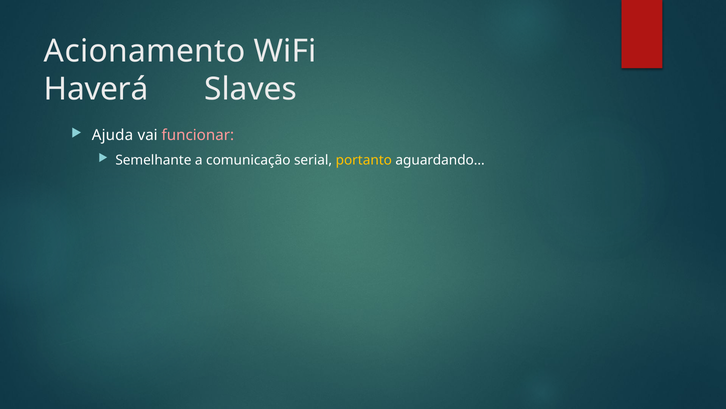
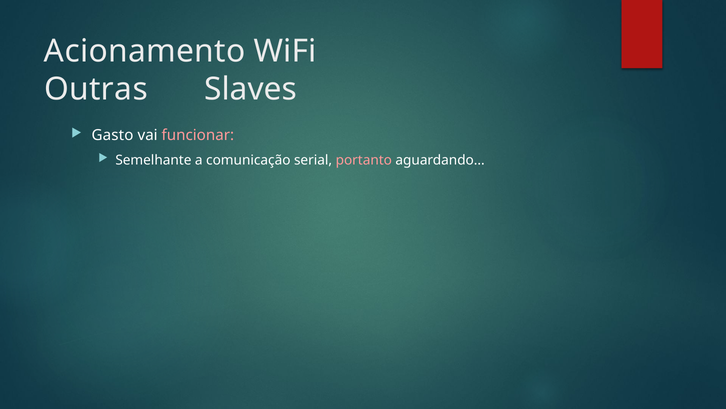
Haverá: Haverá -> Outras (96, 89)
Ajuda: Ajuda -> Gasto (113, 135)
portanto colour: yellow -> pink (364, 160)
